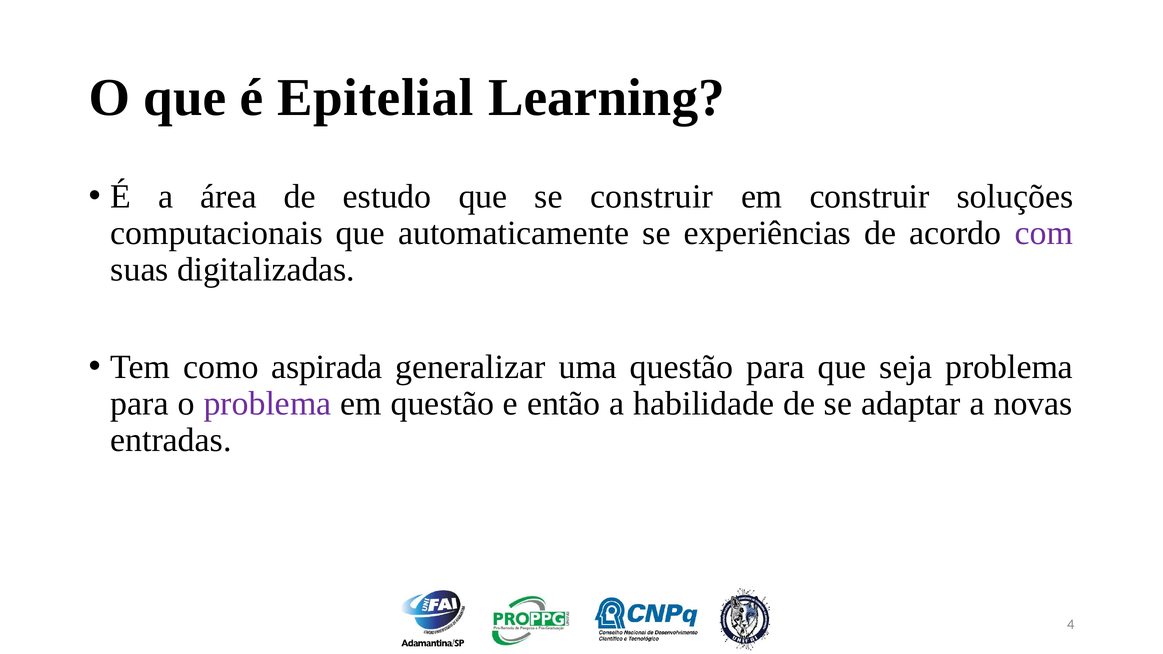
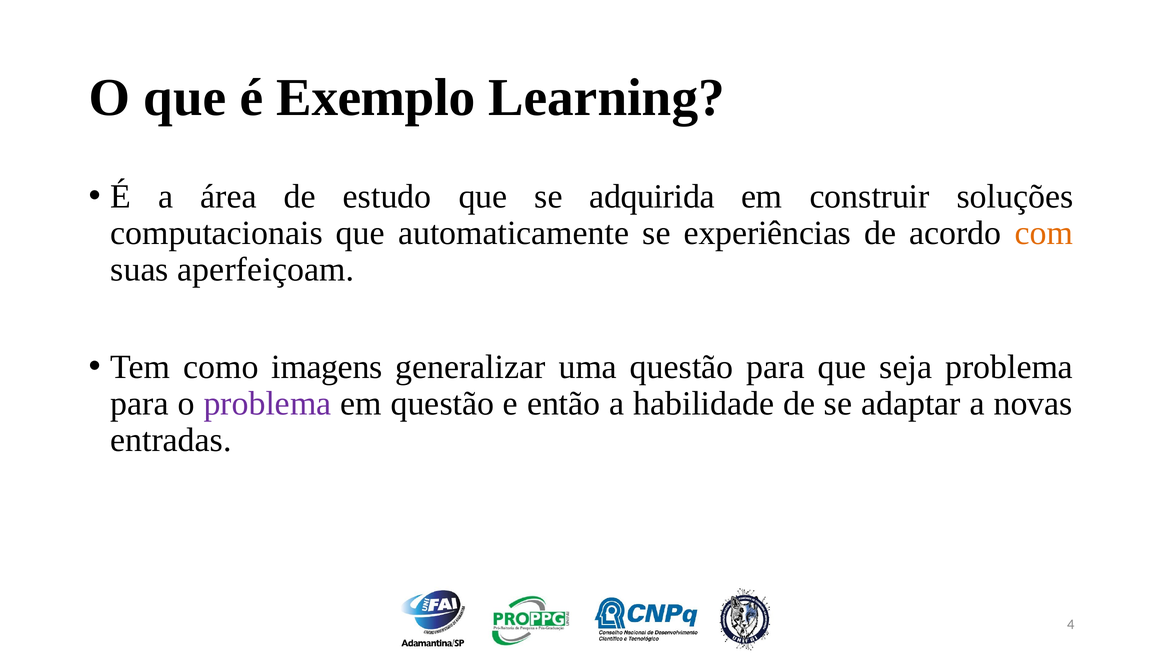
Epitelial: Epitelial -> Exemplo (376, 98)
se construir: construir -> adquirida (652, 197)
com colour: purple -> orange (1044, 233)
digitalizadas: digitalizadas -> aperfeiçoam (266, 270)
aspirada: aspirada -> imagens (327, 367)
